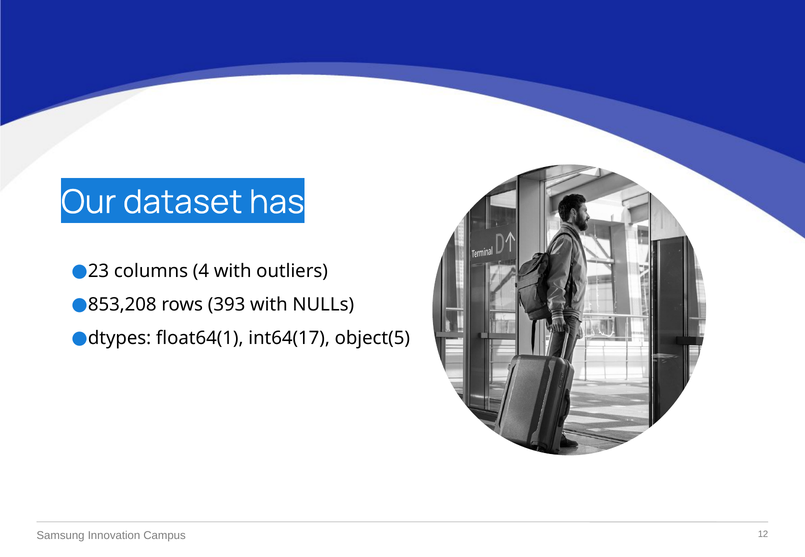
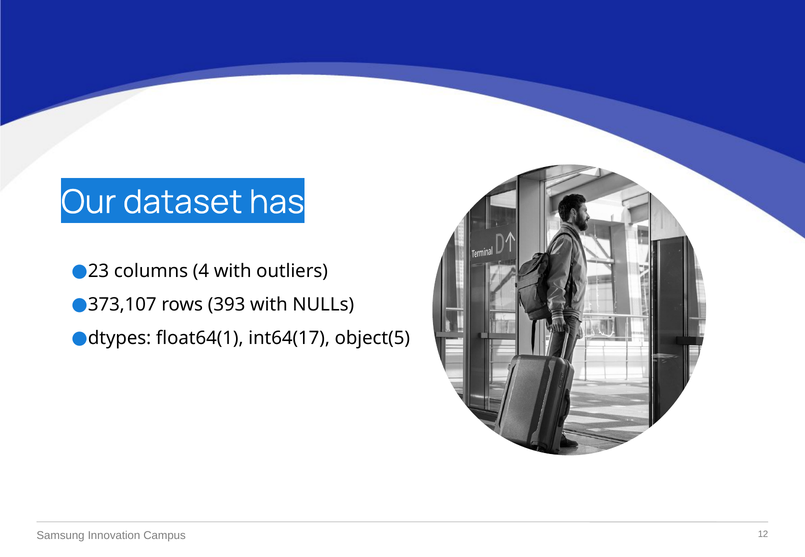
853,208: 853,208 -> 373,107 (122, 305)
